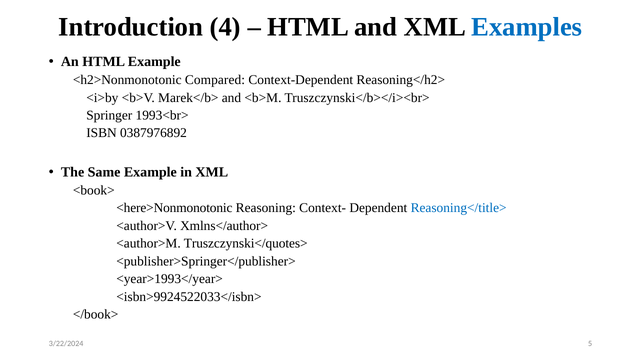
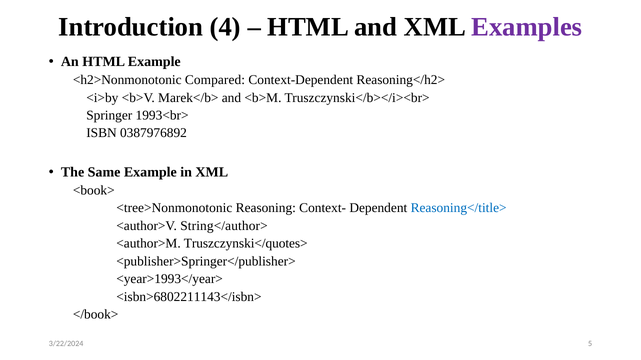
Examples colour: blue -> purple (527, 27)
<here>Nonmonotonic: <here>Nonmonotonic -> <tree>Nonmonotonic (174, 208)
Xmlns</author>: Xmlns</author> -> String</author> (224, 226)
<isbn>9924522033</isbn>: <isbn>9924522033</isbn> -> <isbn>6802211143</isbn> (189, 297)
